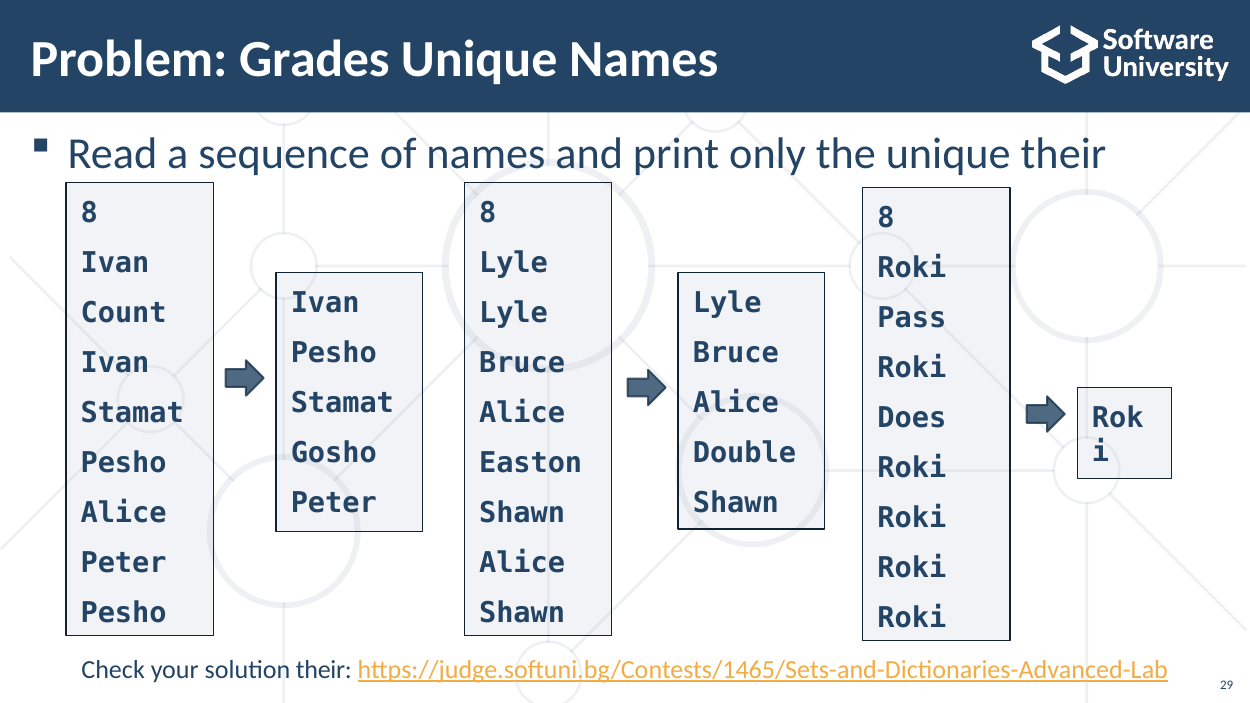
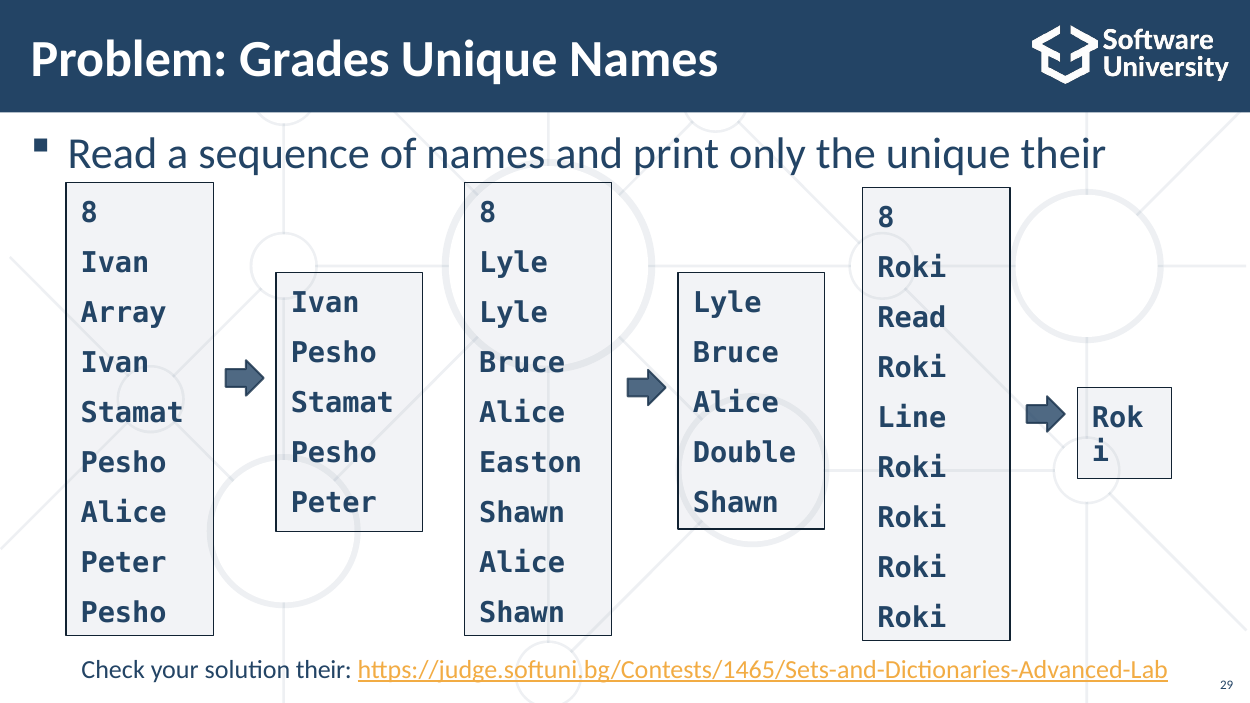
Count: Count -> Array (124, 313)
Pass: Pass -> Read (912, 318)
Does: Does -> Line (912, 418)
Gosho: Gosho -> Pesho (334, 453)
